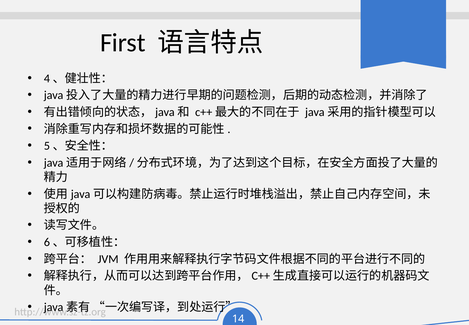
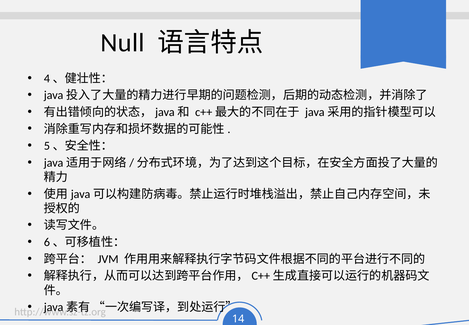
First: First -> Null (123, 43)
